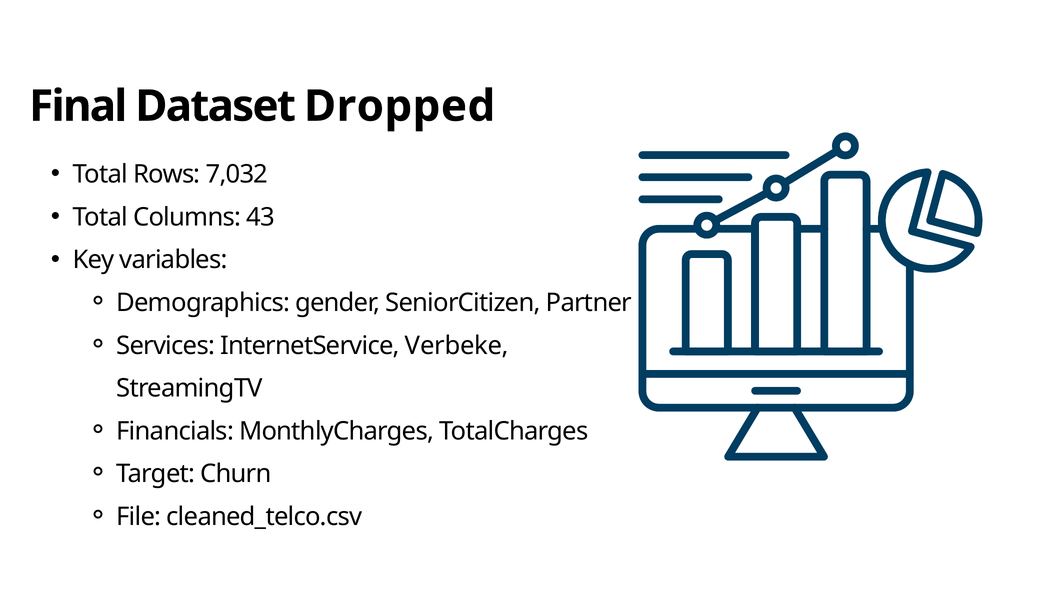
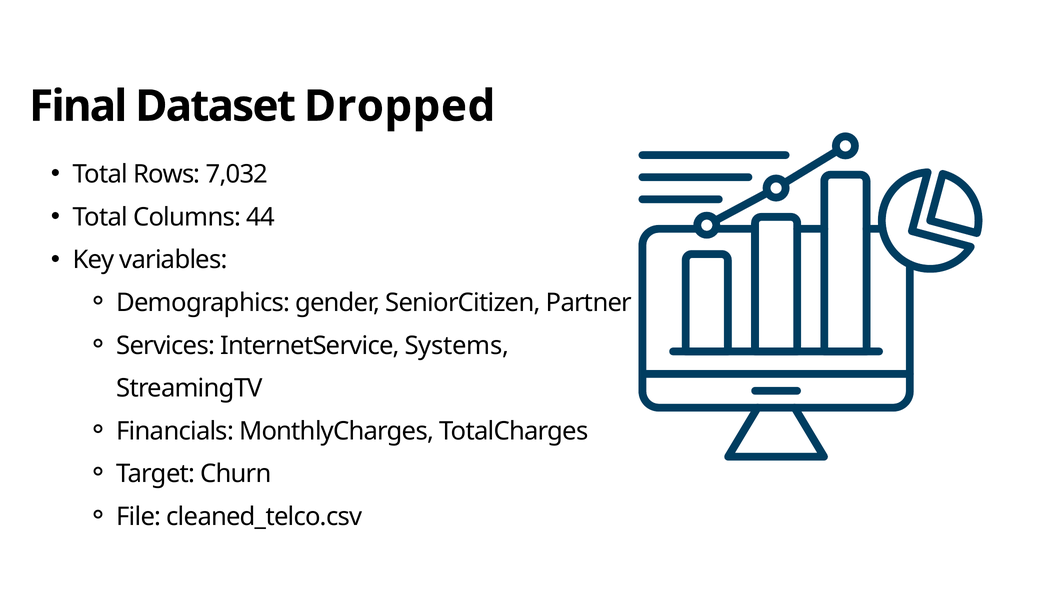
43: 43 -> 44 (261, 217)
Verbeke: Verbeke -> Systems (457, 346)
